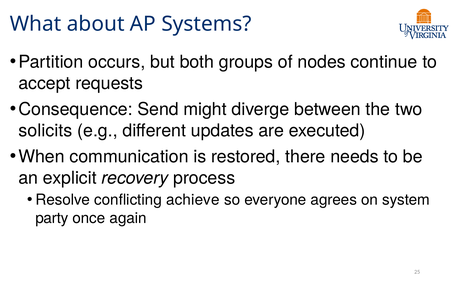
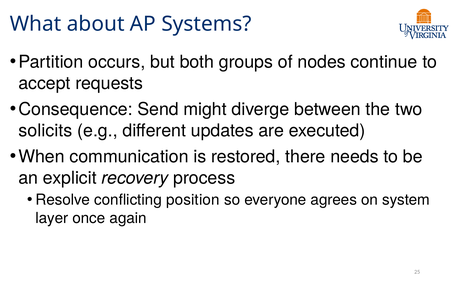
achieve: achieve -> position (193, 200)
party: party -> layer (52, 218)
